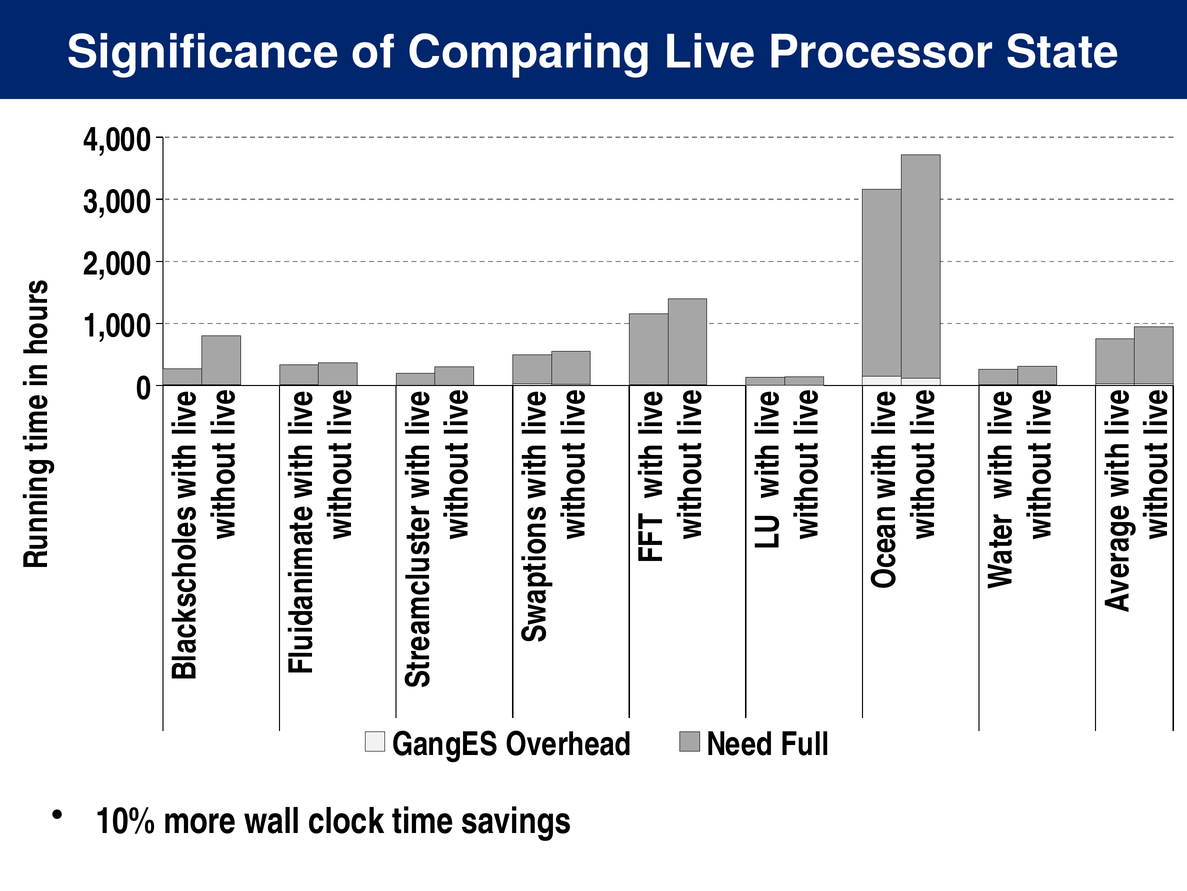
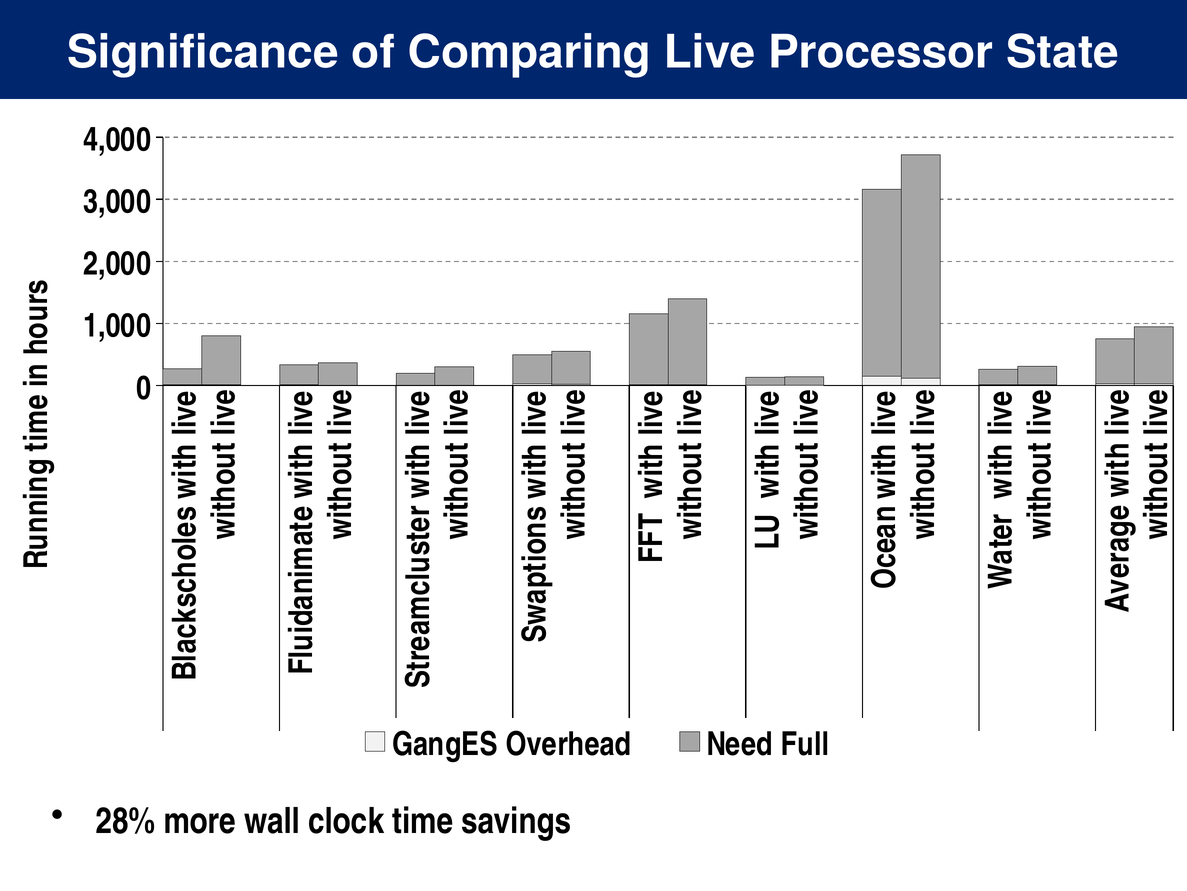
10%: 10% -> 28% (126, 820)
